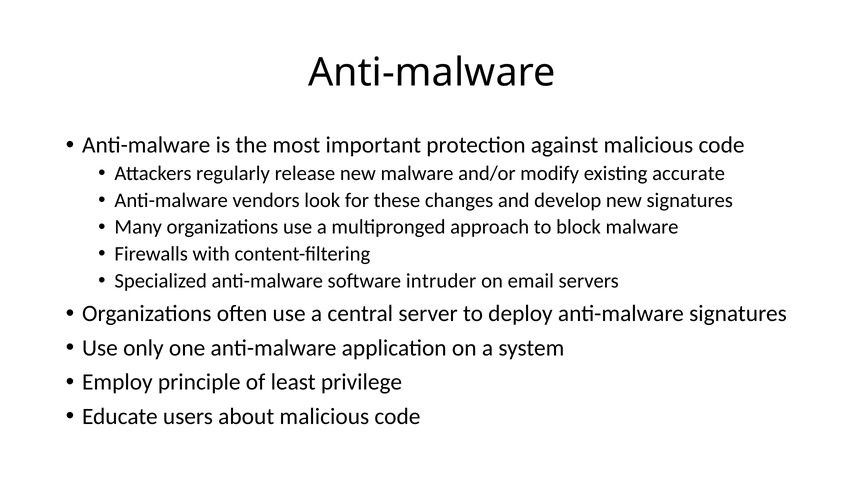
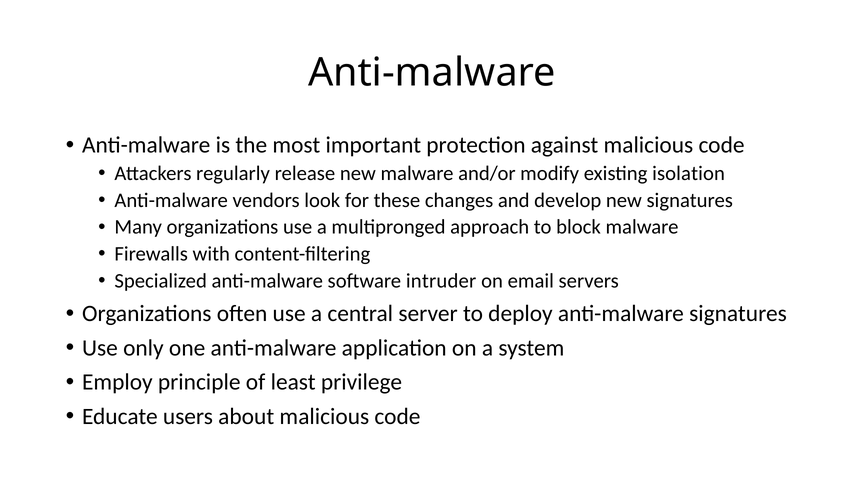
accurate: accurate -> isolation (689, 173)
